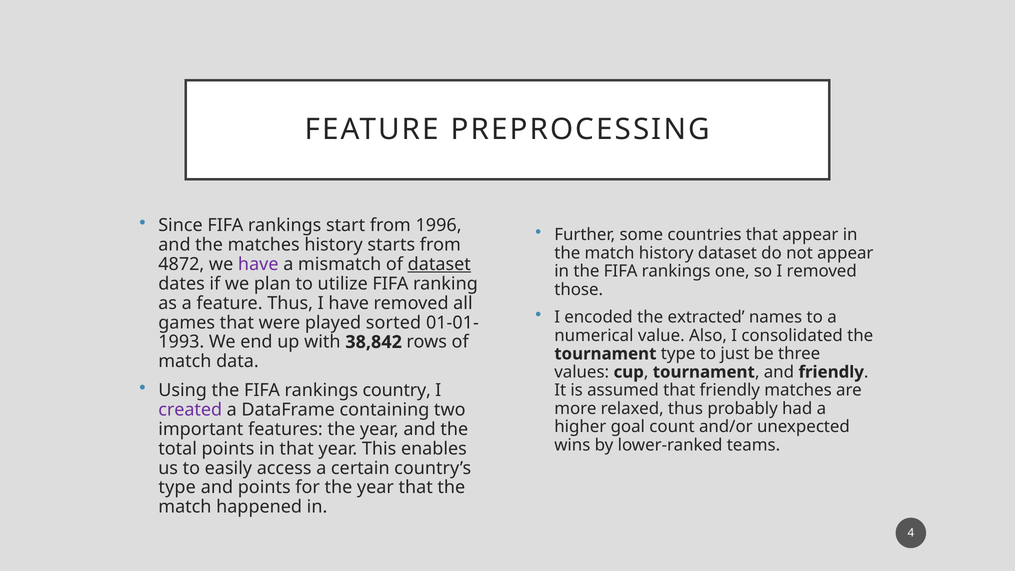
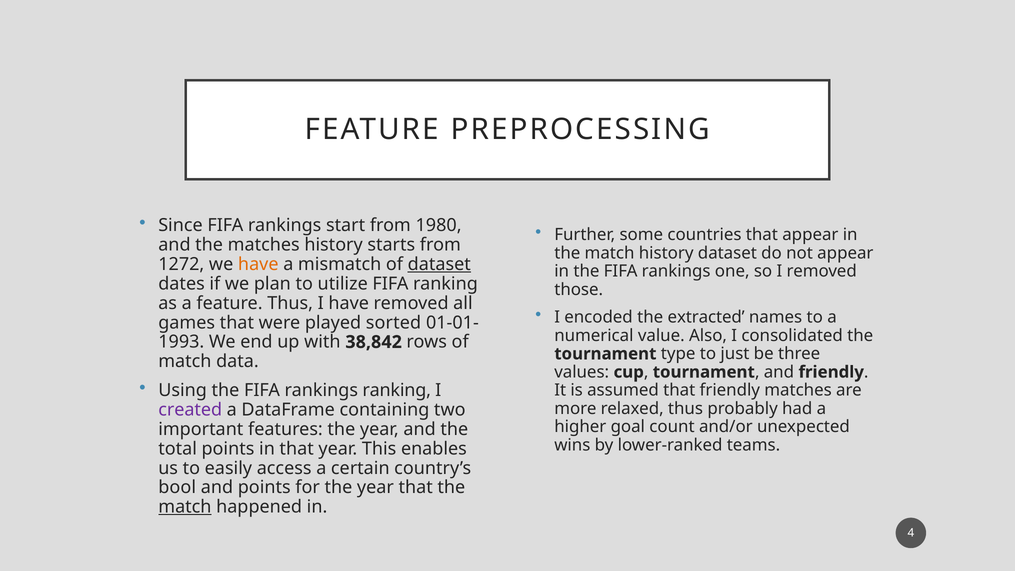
1996: 1996 -> 1980 (439, 225)
4872: 4872 -> 1272 (181, 264)
have colour: purple -> orange (258, 264)
rankings country: country -> ranking (397, 390)
type: type -> bool (177, 487)
match underline: none -> present (185, 507)
